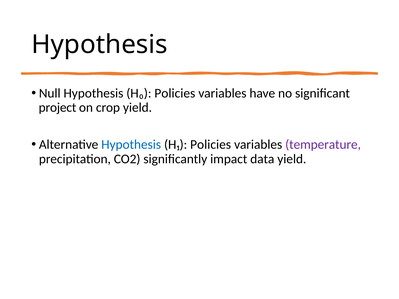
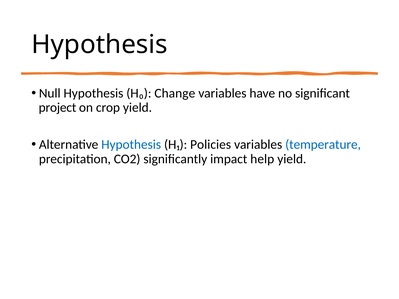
H₀ Policies: Policies -> Change (175, 93)
temperature colour: purple -> blue (323, 145)
data: data -> help (262, 159)
